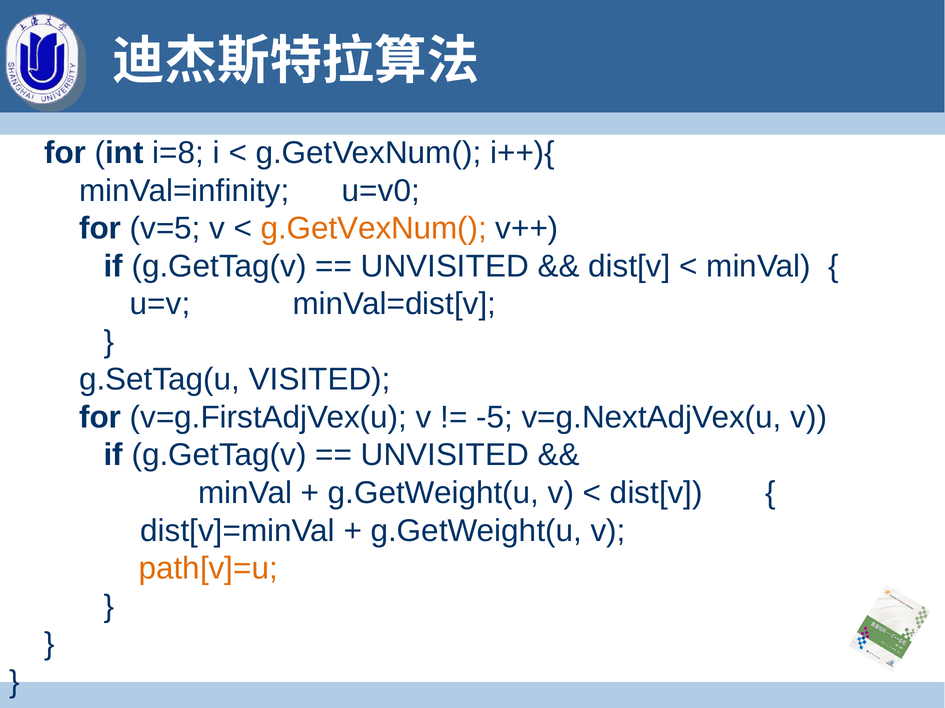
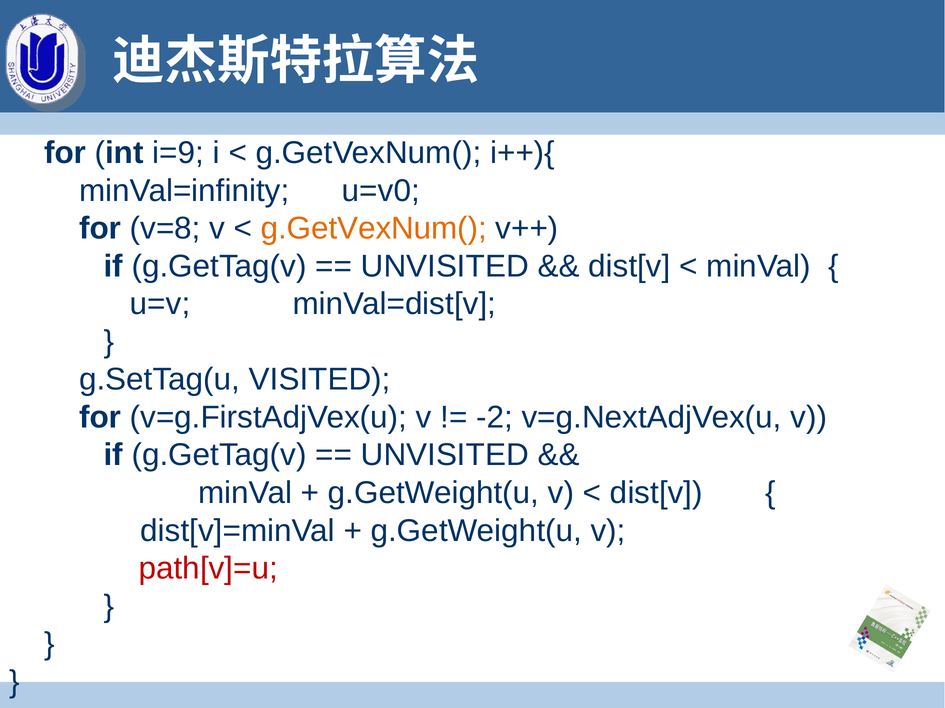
i=8: i=8 -> i=9 (178, 153)
v=5: v=5 -> v=8 (165, 229)
-5: -5 -> -2 (495, 418)
path[v]=u colour: orange -> red (208, 569)
